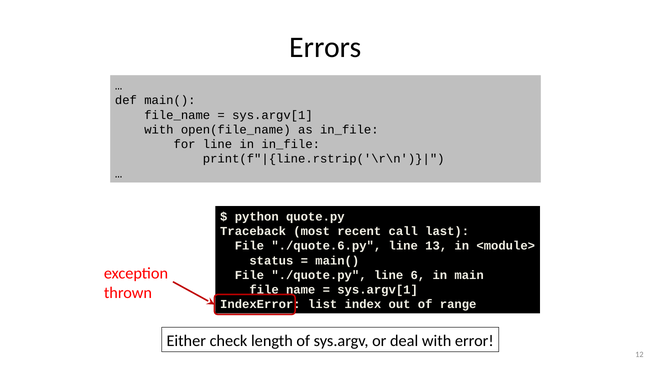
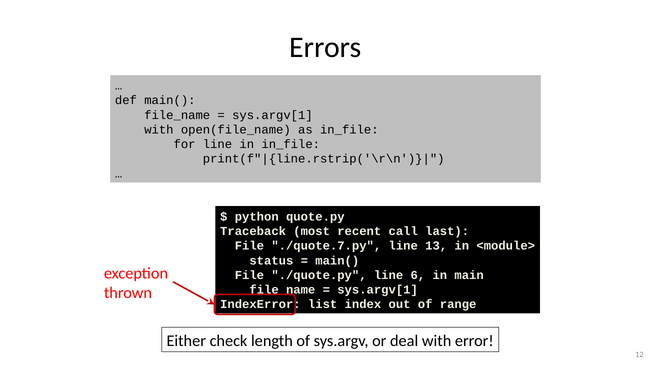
./quote.6.py: ./quote.6.py -> ./quote.7.py (326, 246)
